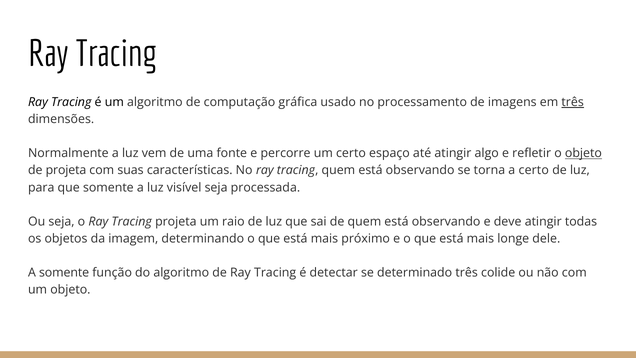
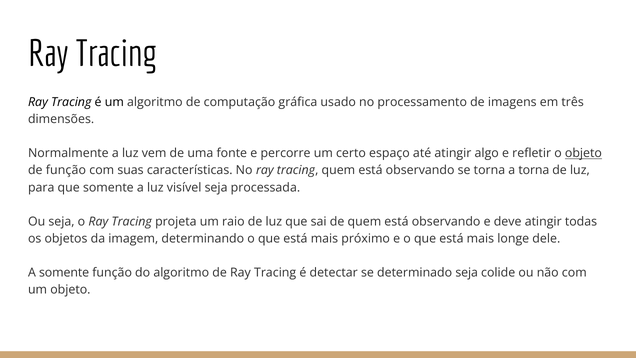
três underline: present -> none (573, 102)
de projeta: projeta -> função (66, 170)
a certo: certo -> torna (534, 170)
determinado três: três -> seja (467, 273)
